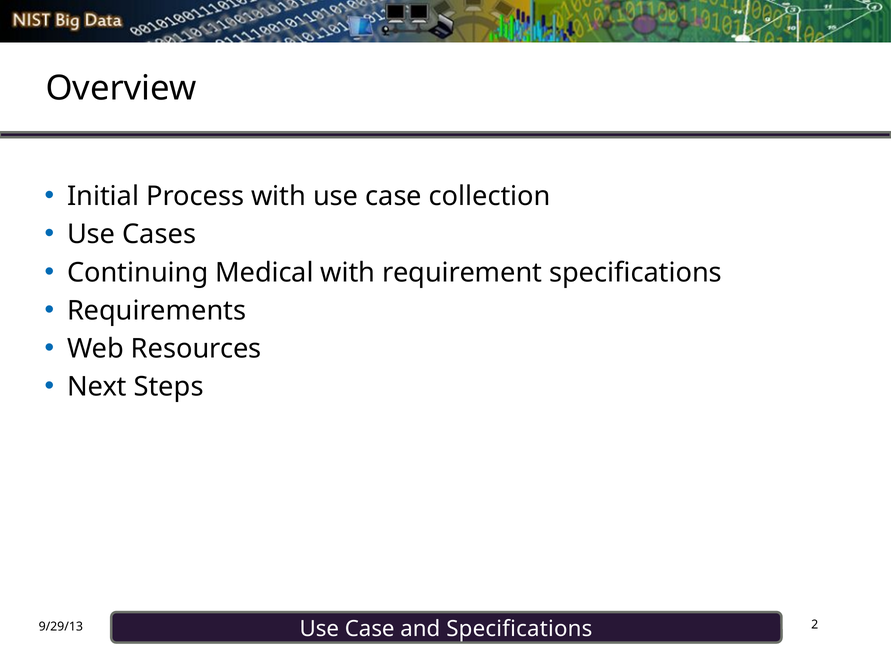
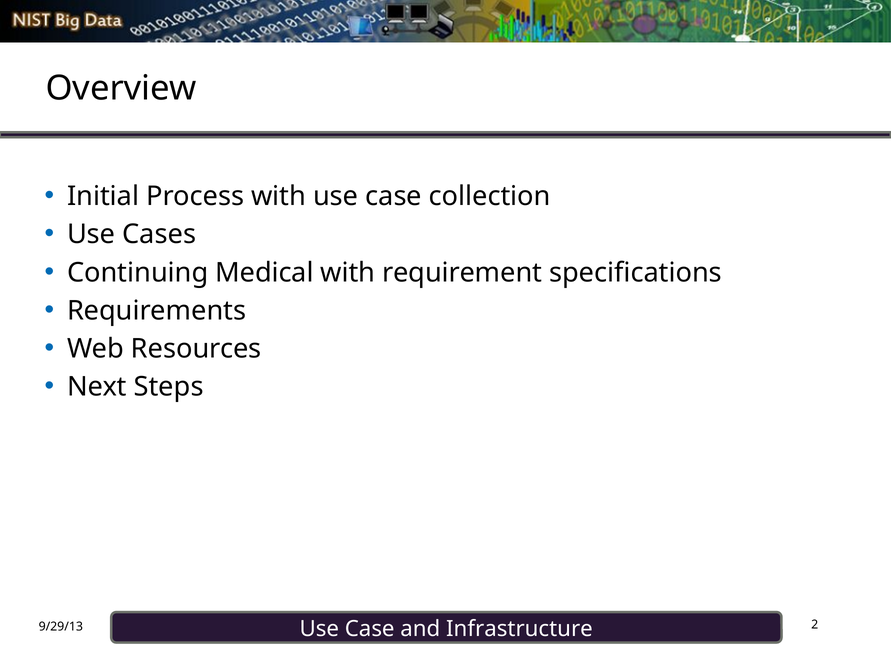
Specifications: Specifications -> Infrastructure (519, 629)
